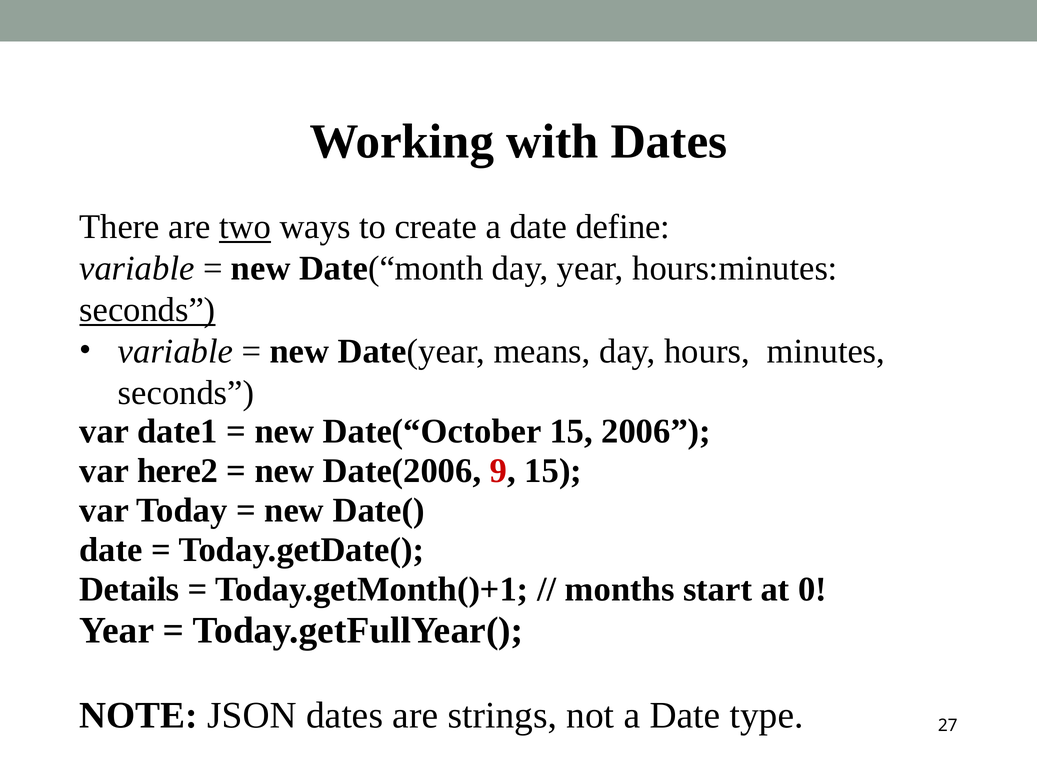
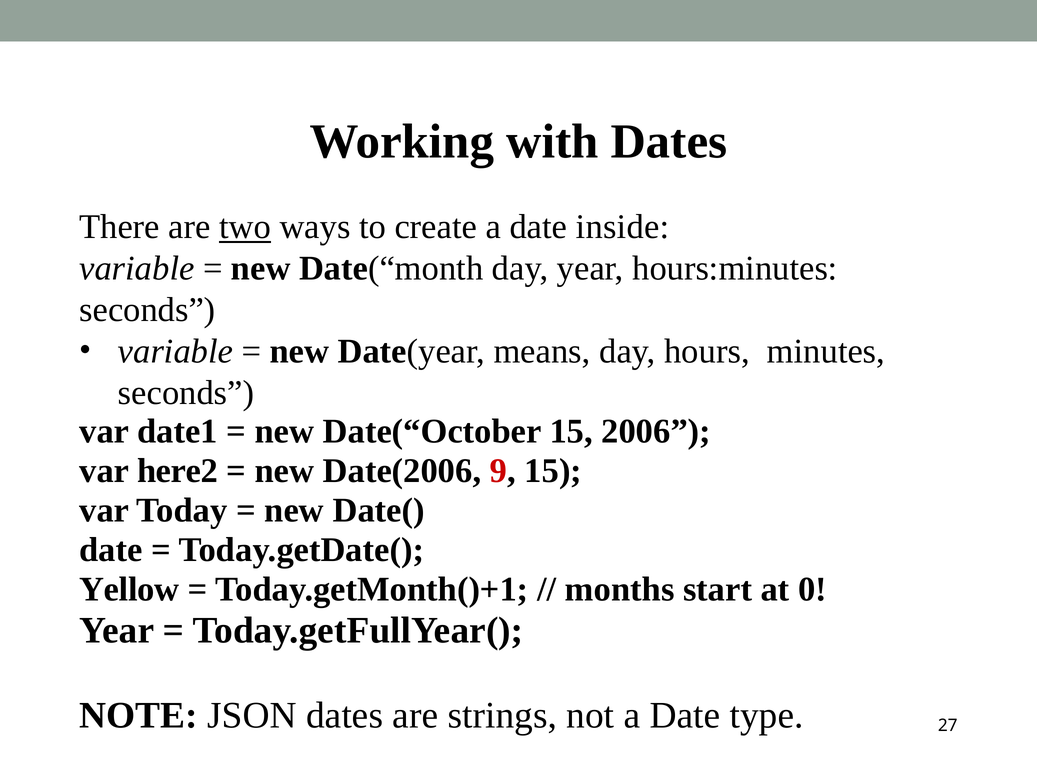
define: define -> inside (623, 227)
seconds underline: present -> none (147, 310)
Details: Details -> Yellow (129, 589)
